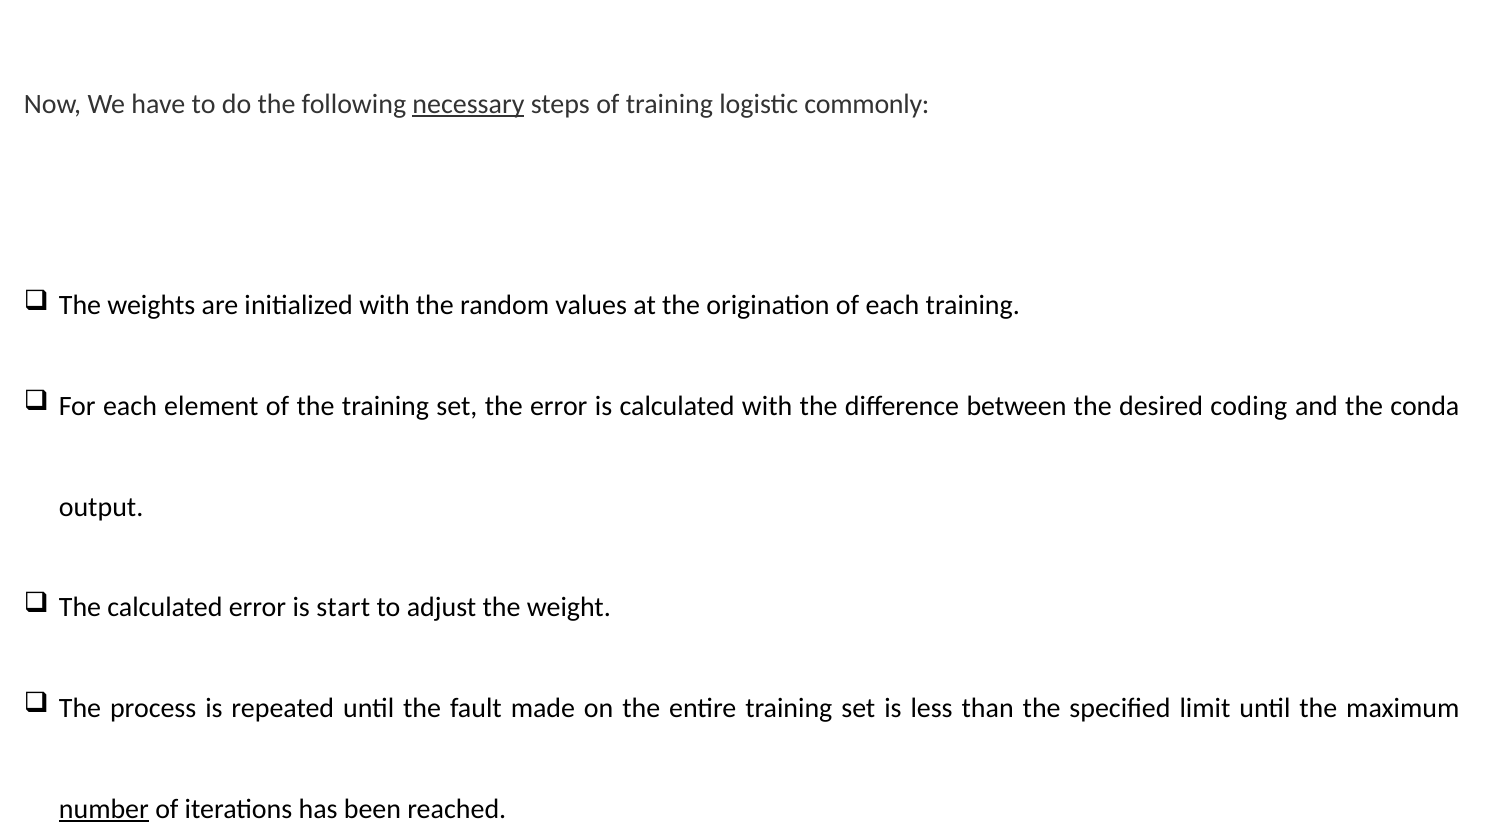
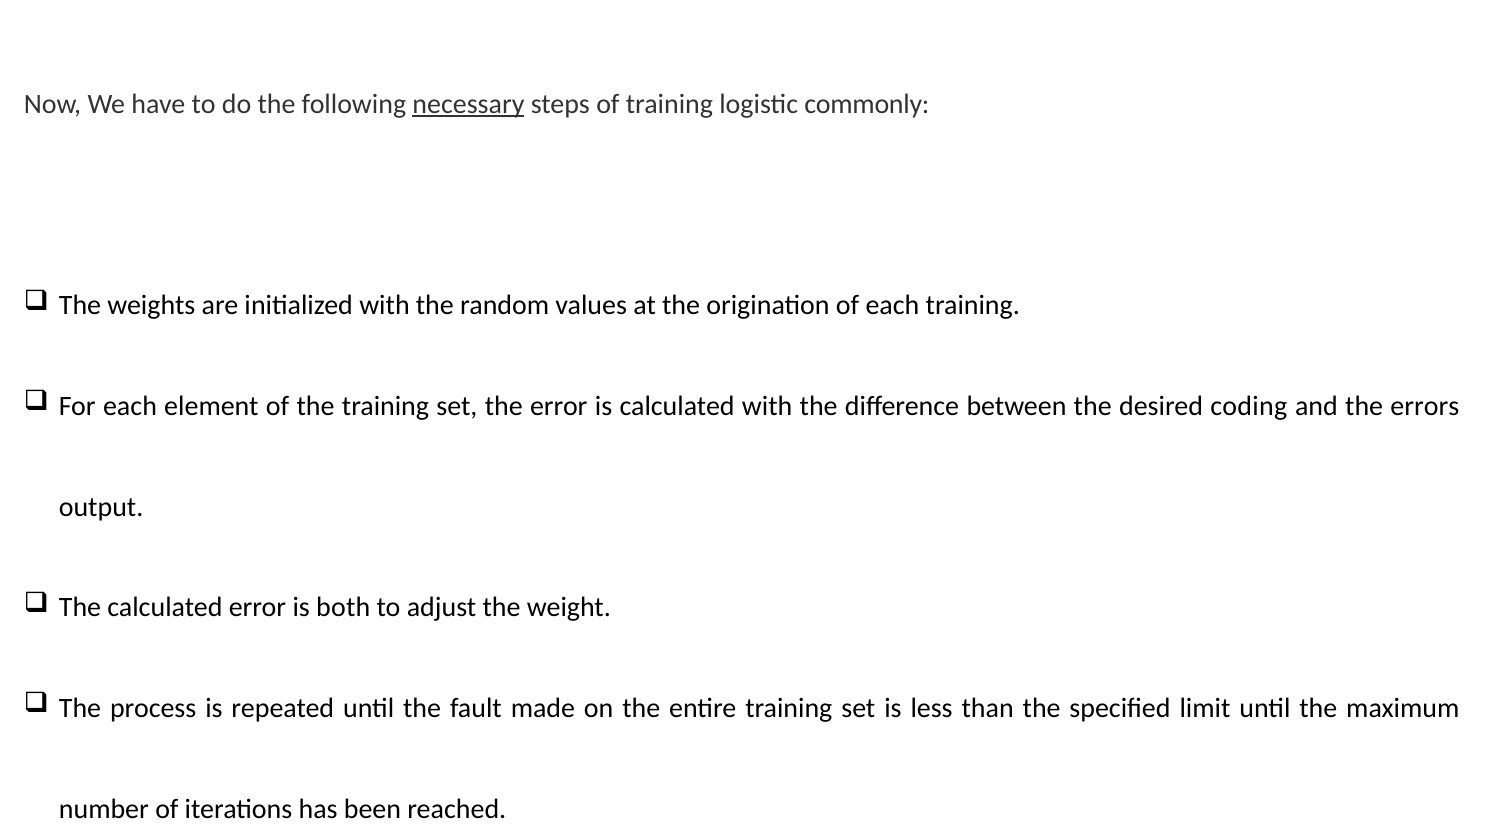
conda: conda -> errors (1425, 406)
start: start -> both (343, 608)
number underline: present -> none (104, 809)
